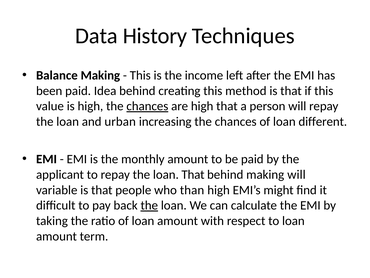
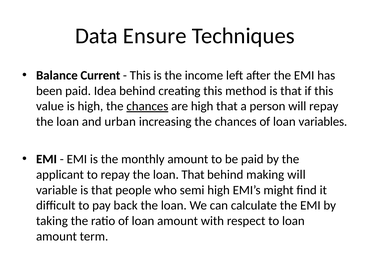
History: History -> Ensure (155, 36)
Balance Making: Making -> Current (100, 75)
different: different -> variables (323, 121)
than: than -> semi (192, 190)
the underline: present -> none (149, 205)
